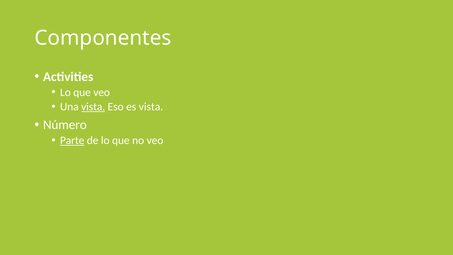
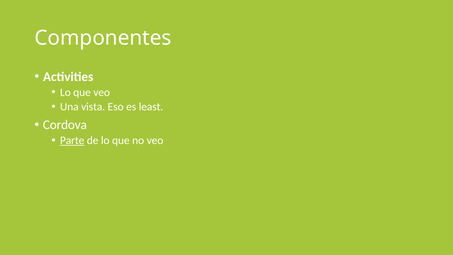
vista underline: present -> none (93, 107)
es vista: vista -> least (151, 107)
Número: Número -> Cordova (65, 125)
